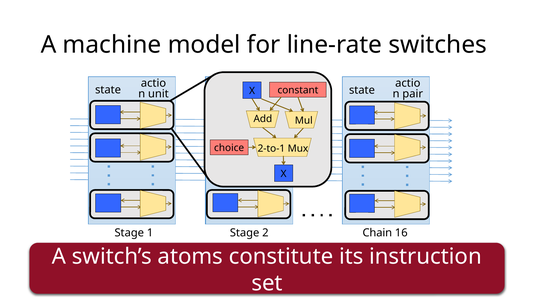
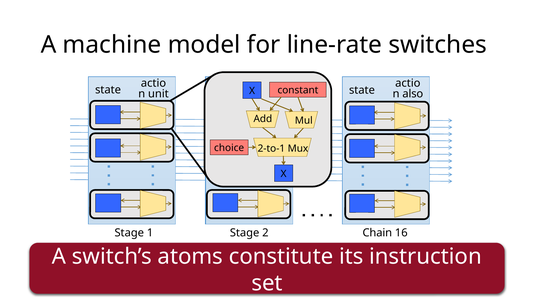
pair: pair -> also (413, 94)
